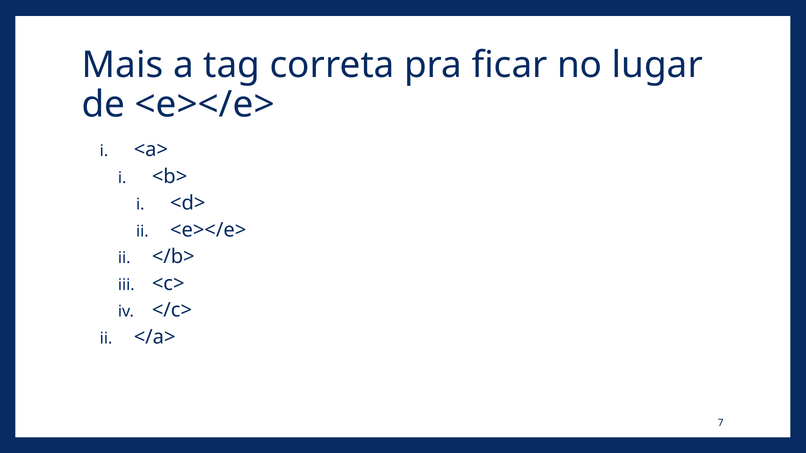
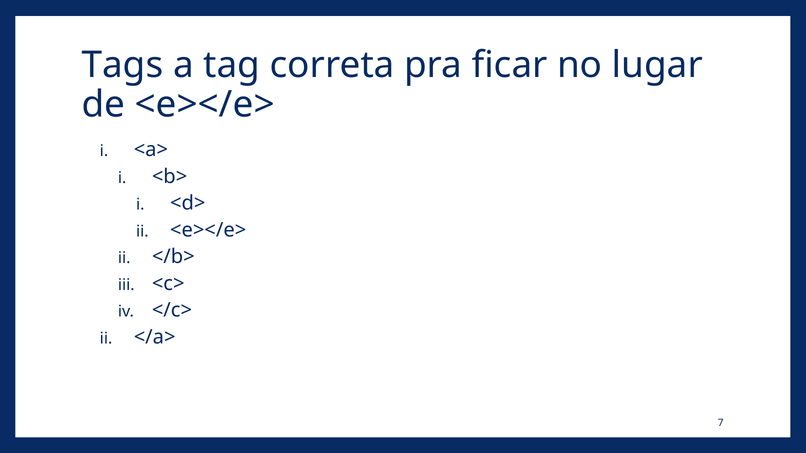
Mais: Mais -> Tags (123, 65)
